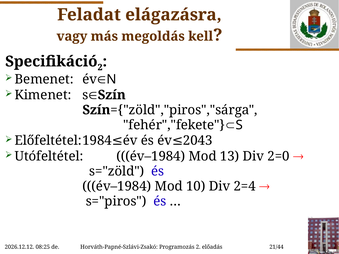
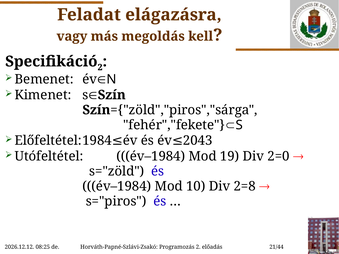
13: 13 -> 19 (230, 156)
2=4: 2=4 -> 2=8 (245, 187)
